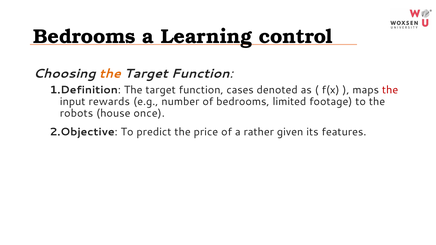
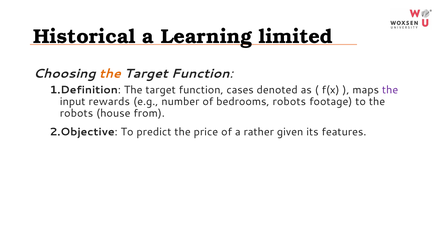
Bedrooms: Bedrooms -> Historical (84, 37)
control: control -> limited (296, 37)
the colour: red -> purple (390, 90)
bedrooms limited: limited -> robots (289, 102)
once: once -> from (149, 113)
